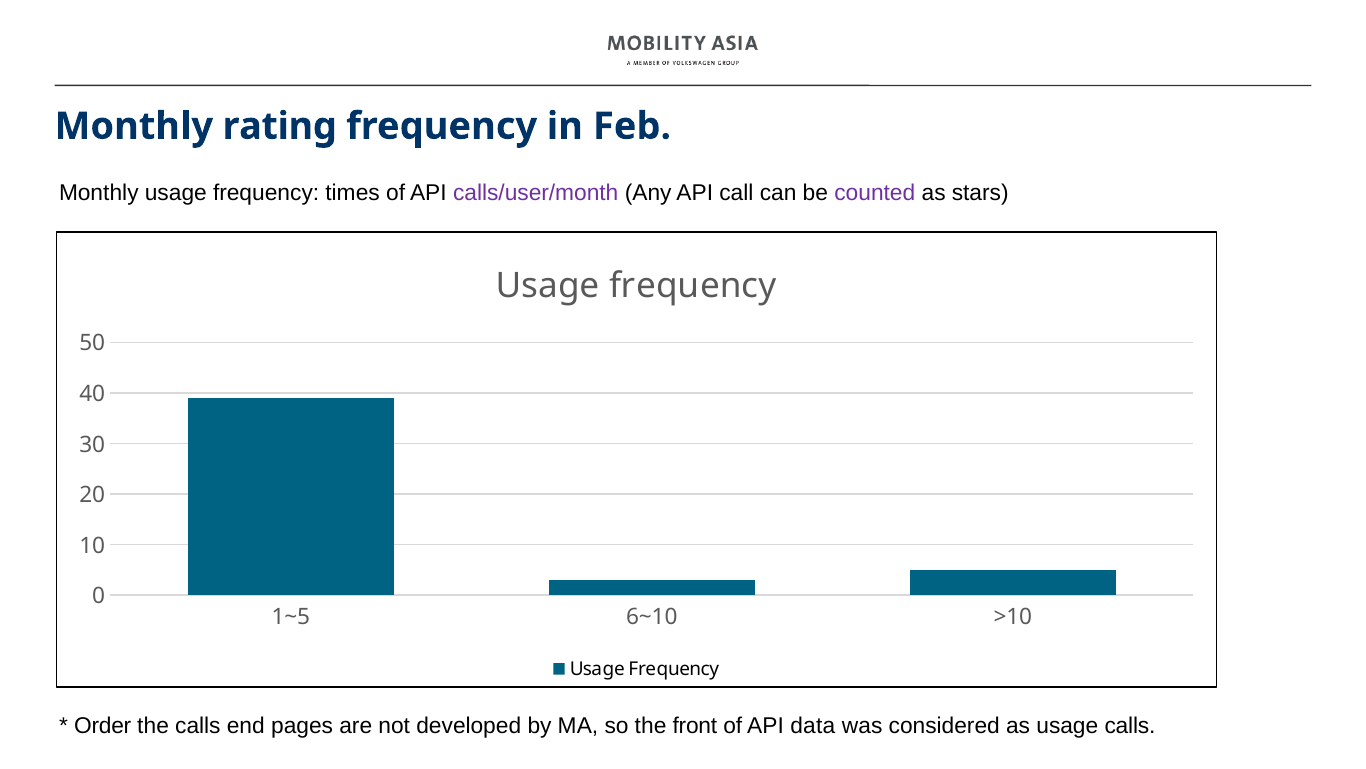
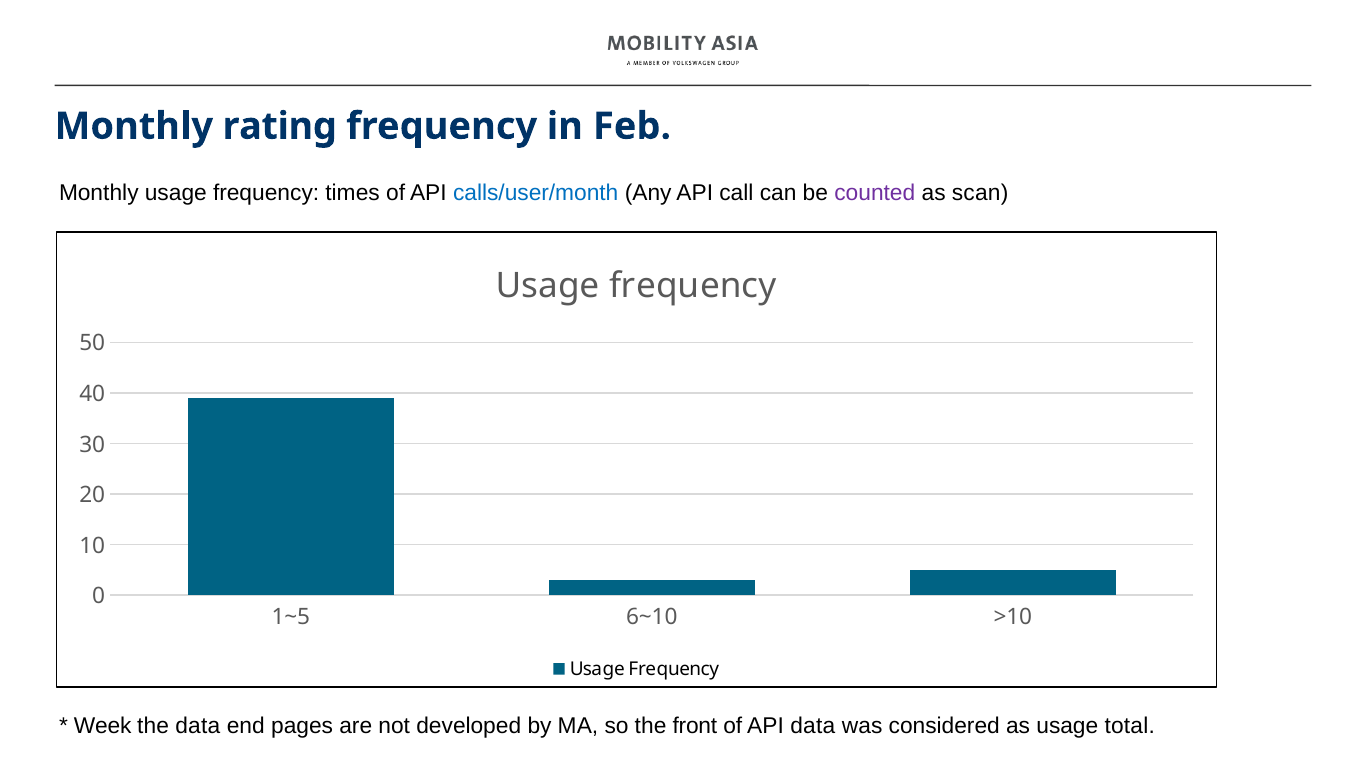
calls/user/month colour: purple -> blue (536, 192)
stars: stars -> scan (980, 192)
Order: Order -> Week (103, 725)
the calls: calls -> data (198, 725)
usage calls: calls -> total (1130, 725)
